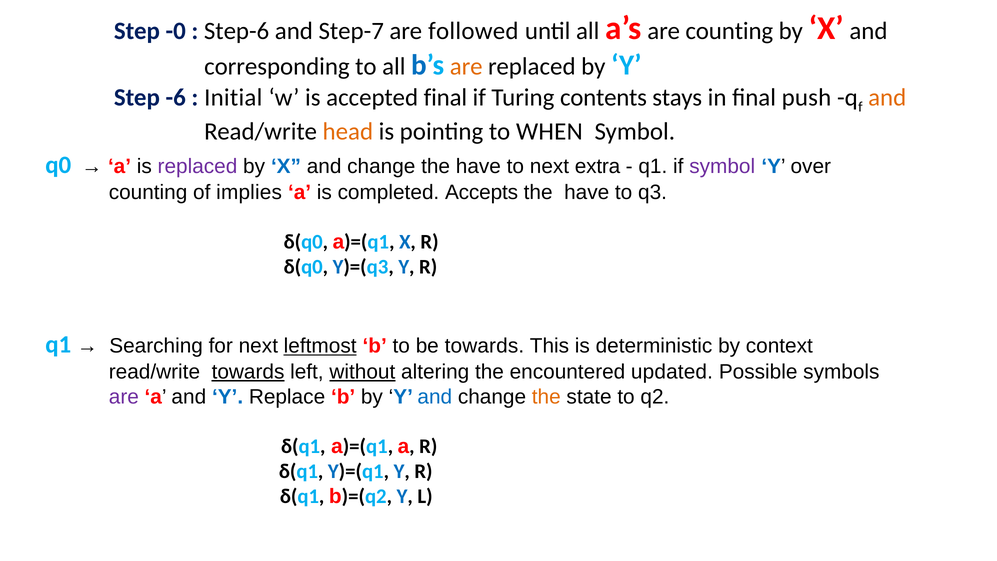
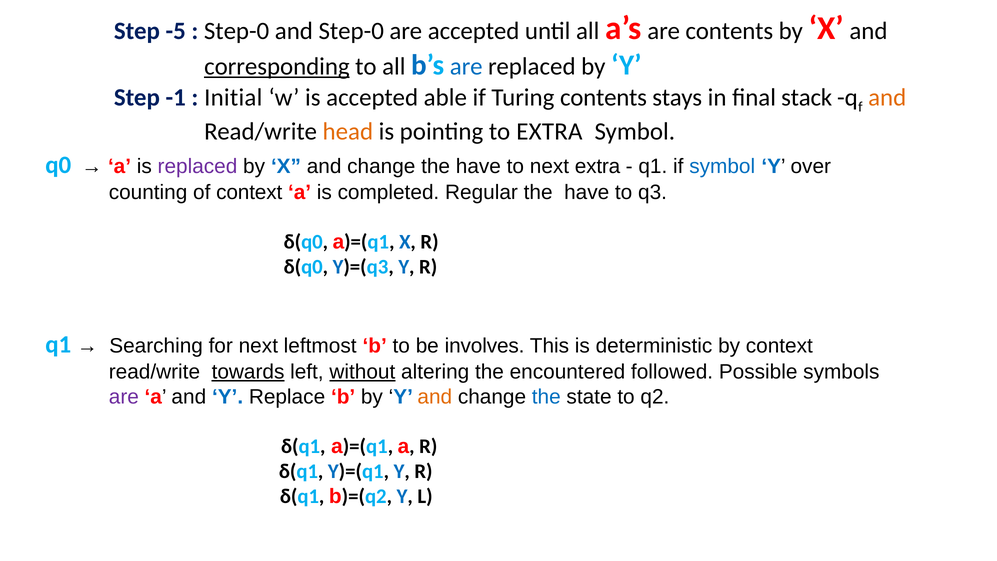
-0: -0 -> -5 (176, 31)
Step-6: Step-6 -> Step-0 (237, 31)
and Step-7: Step-7 -> Step-0 (351, 31)
are followed: followed -> accepted (474, 31)
are counting: counting -> contents (729, 31)
corresponding underline: none -> present (277, 67)
are colour: orange -> blue (466, 67)
-6: -6 -> -1 (176, 97)
accepted final: final -> able (445, 97)
push: push -> stack (807, 97)
to WHEN: WHEN -> EXTRA (549, 132)
symbol colour: purple -> blue (722, 166)
of implies: implies -> context (249, 192)
Accepts: Accepts -> Regular (481, 192)
leftmost underline: present -> none (320, 346)
be towards: towards -> involves (485, 346)
updated: updated -> followed (672, 372)
and colour: blue -> orange (435, 397)
the colour: orange -> blue (546, 397)
